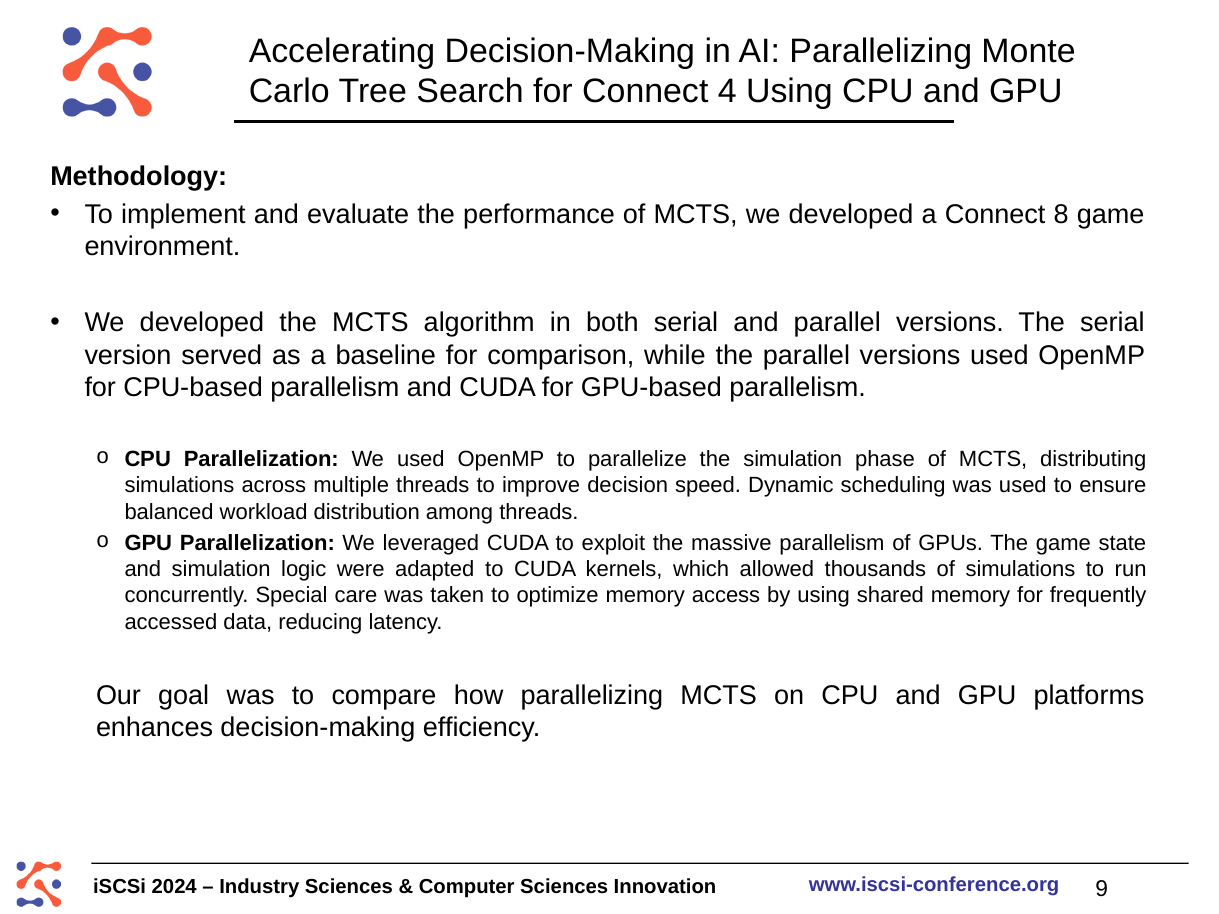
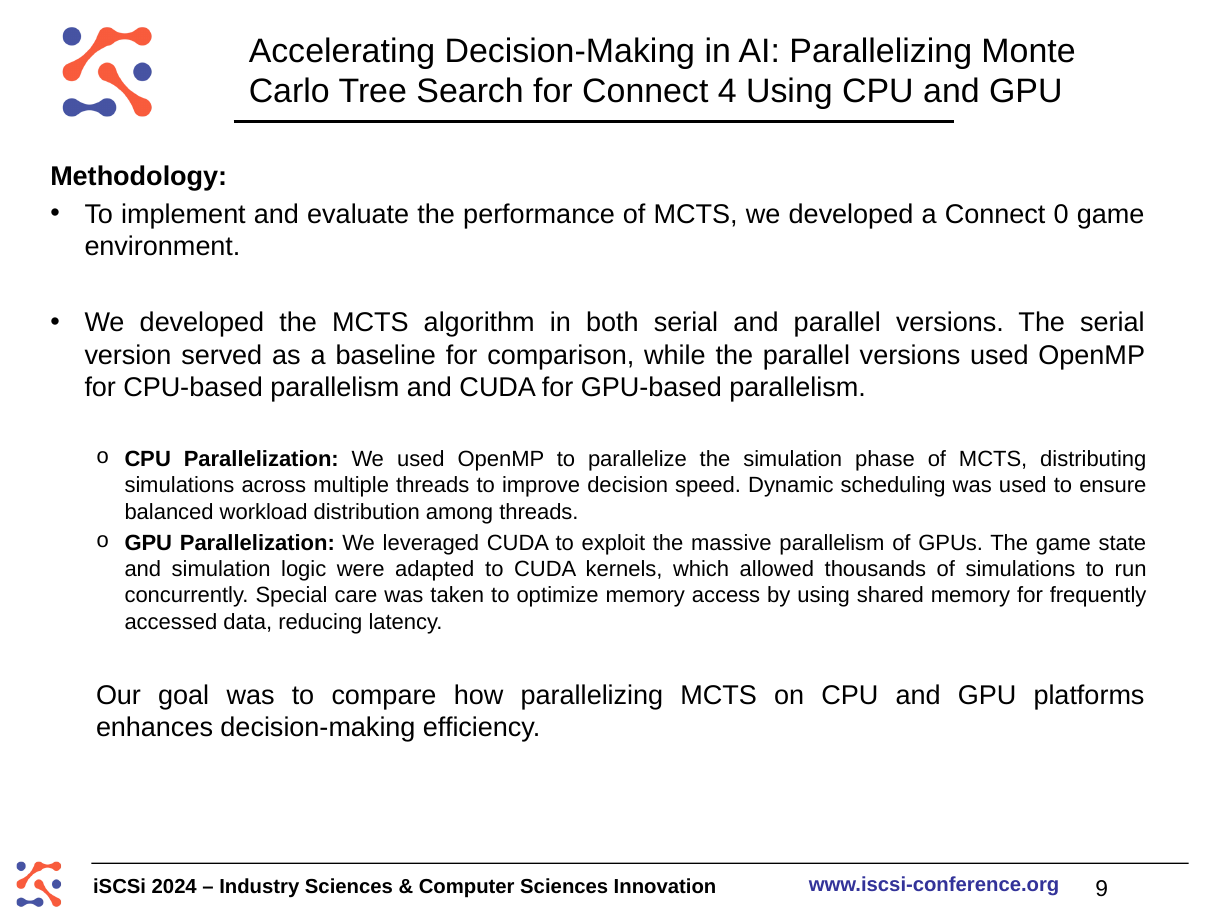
8: 8 -> 0 (1061, 215)
